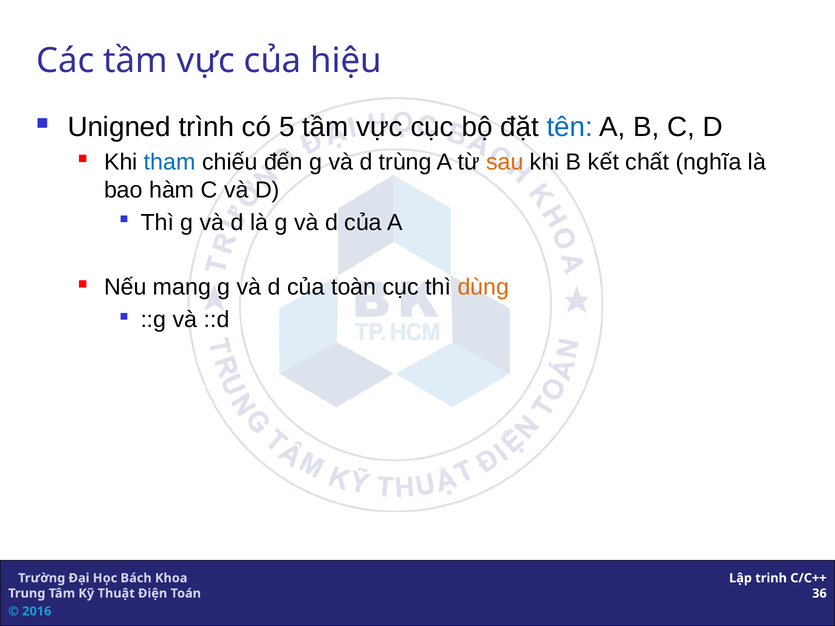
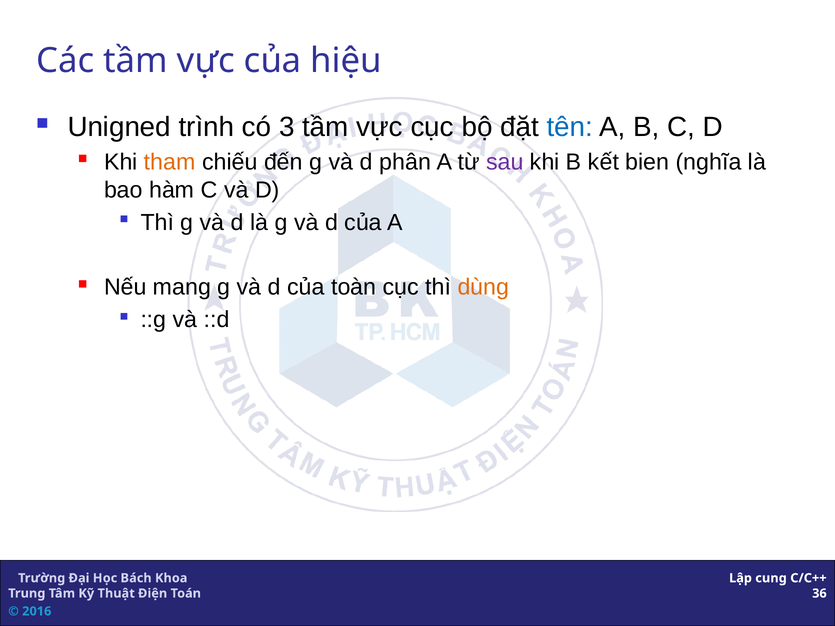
5: 5 -> 3 (287, 127)
tham colour: blue -> orange (170, 162)
trùng: trùng -> phân (405, 162)
sau colour: orange -> purple (505, 162)
chất: chất -> bien (647, 162)
trinh: trinh -> cung (771, 578)
